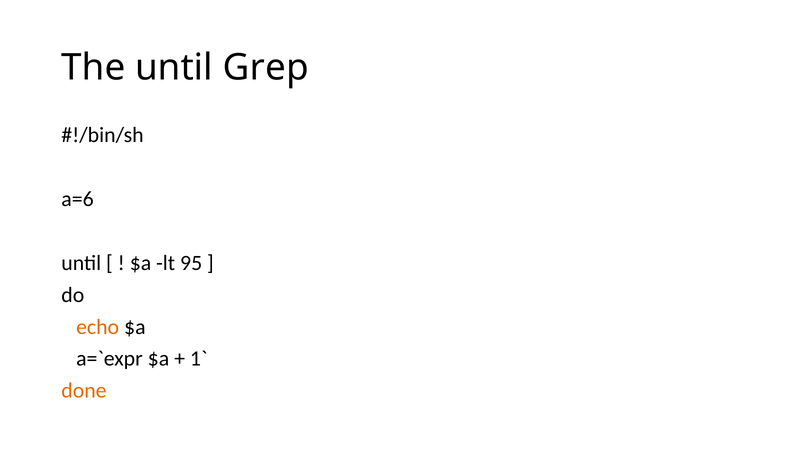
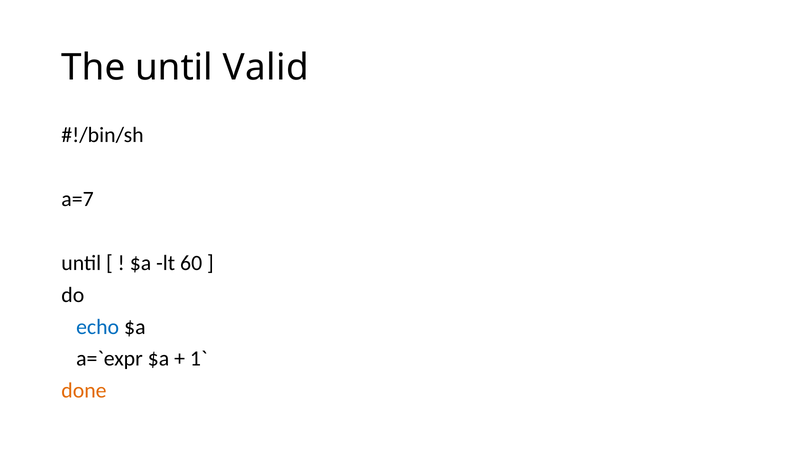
Grep: Grep -> Valid (266, 68)
a=6: a=6 -> a=7 (78, 199)
95: 95 -> 60 (191, 263)
echo colour: orange -> blue (98, 327)
